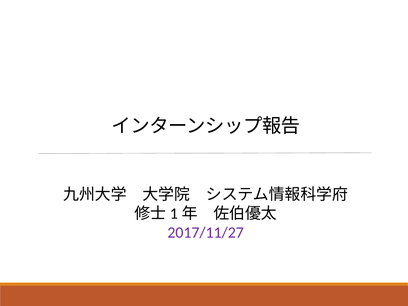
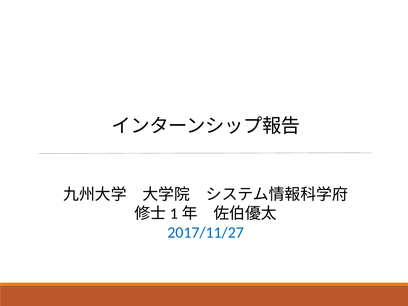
2017/11/27 colour: purple -> blue (206, 233)
